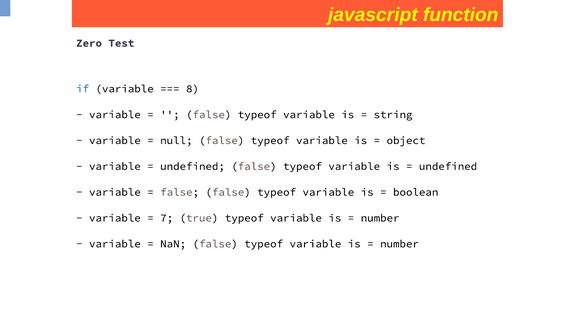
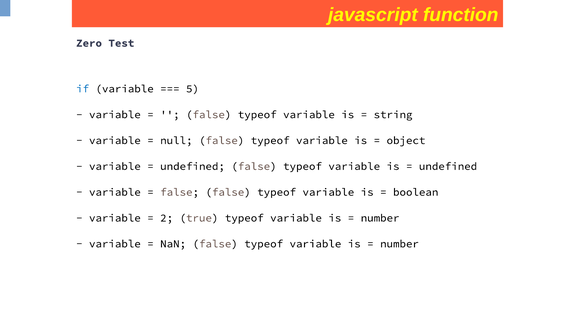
8: 8 -> 5 (193, 89)
7: 7 -> 2 (167, 218)
